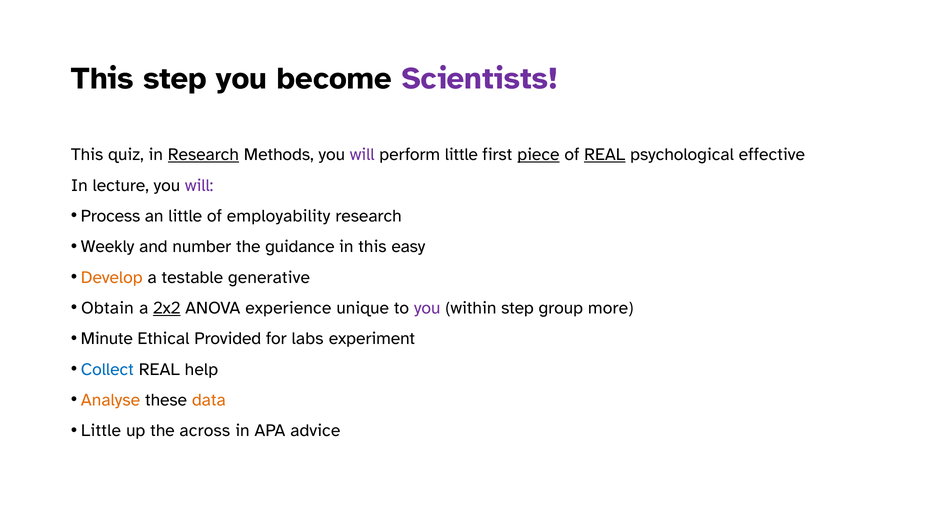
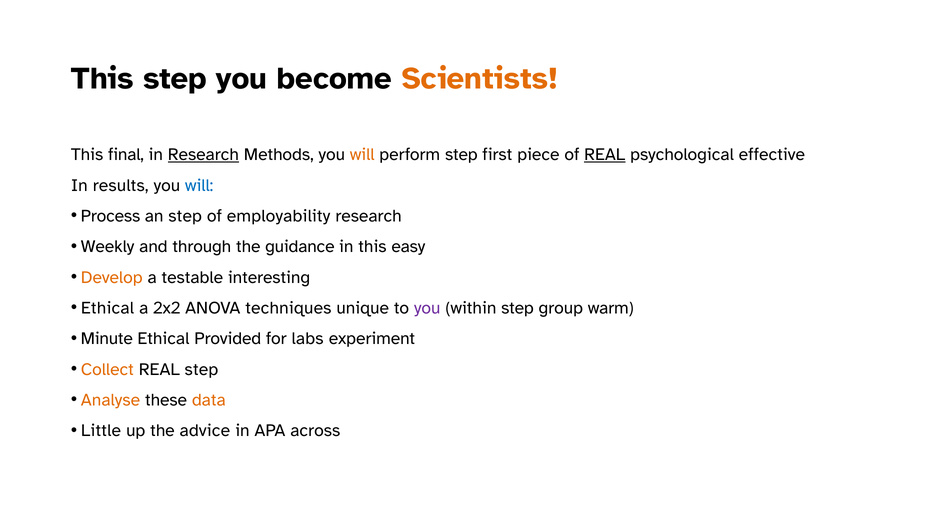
Scientists colour: purple -> orange (480, 78)
quiz: quiz -> final (126, 155)
will colour: purple -> orange (362, 155)
perform little: little -> step (461, 155)
piece underline: present -> none (538, 155)
lecture: lecture -> results (121, 185)
will colour: purple -> blue (199, 185)
an little: little -> step (185, 216)
number: number -> through (202, 247)
generative: generative -> interesting (269, 277)
Obtain: Obtain -> Ethical (107, 308)
2x2 underline: present -> none (167, 308)
experience: experience -> techniques (288, 308)
more: more -> warm (611, 308)
Collect colour: blue -> orange (107, 369)
REAL help: help -> step (201, 369)
across: across -> advice (205, 430)
advice: advice -> across (315, 430)
